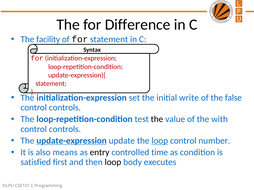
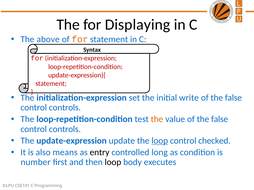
Difference: Difference -> Displaying (138, 25)
facility: facility -> above (48, 39)
for colour: black -> orange (80, 39)
the colour: black -> orange (157, 119)
value of the with: with -> false (220, 119)
update-expression underline: present -> none (72, 141)
number: number -> checked (214, 141)
time: time -> long (160, 153)
satisfied: satisfied -> number (36, 163)
